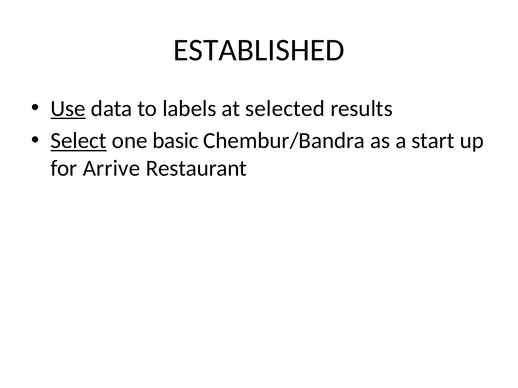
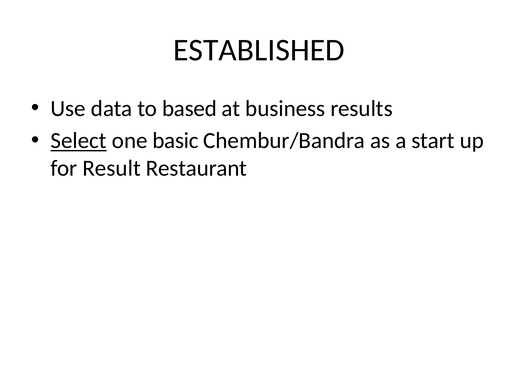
Use underline: present -> none (68, 109)
labels: labels -> based (189, 109)
selected: selected -> business (285, 109)
Arrive: Arrive -> Result (112, 169)
